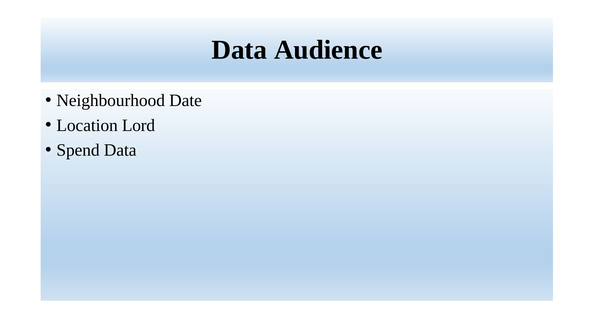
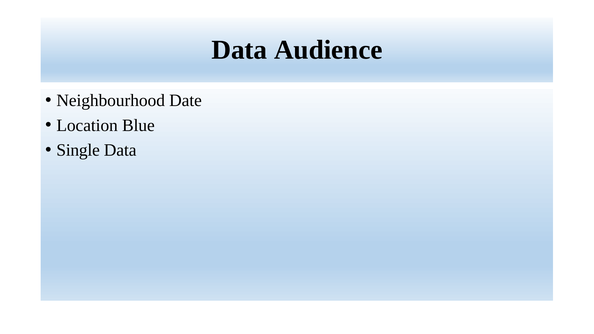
Lord: Lord -> Blue (138, 125)
Spend: Spend -> Single (78, 150)
